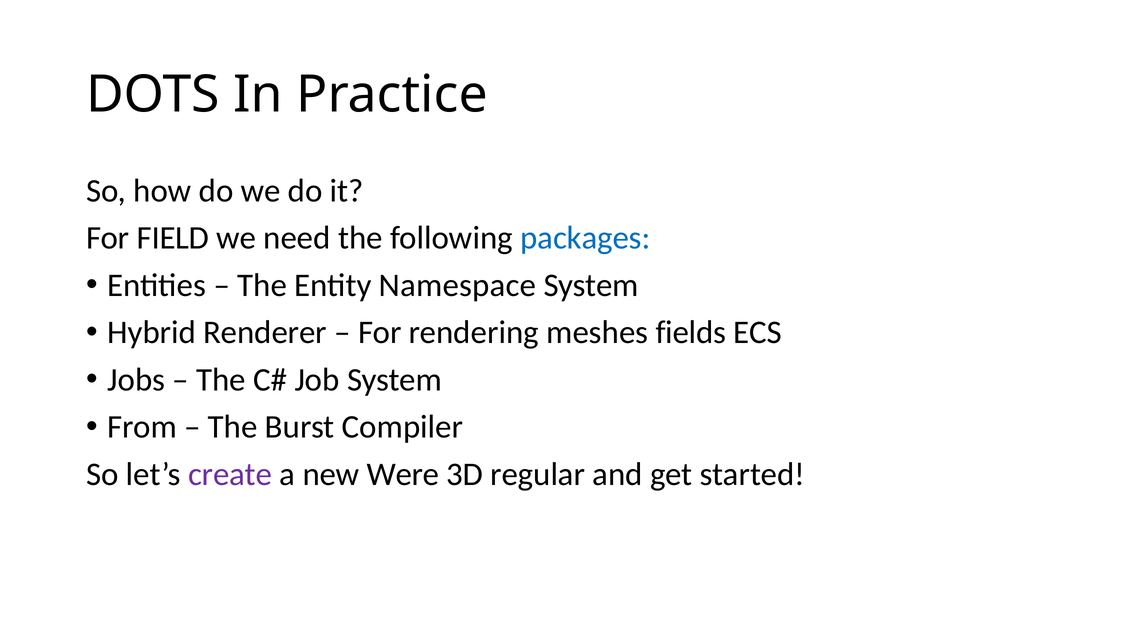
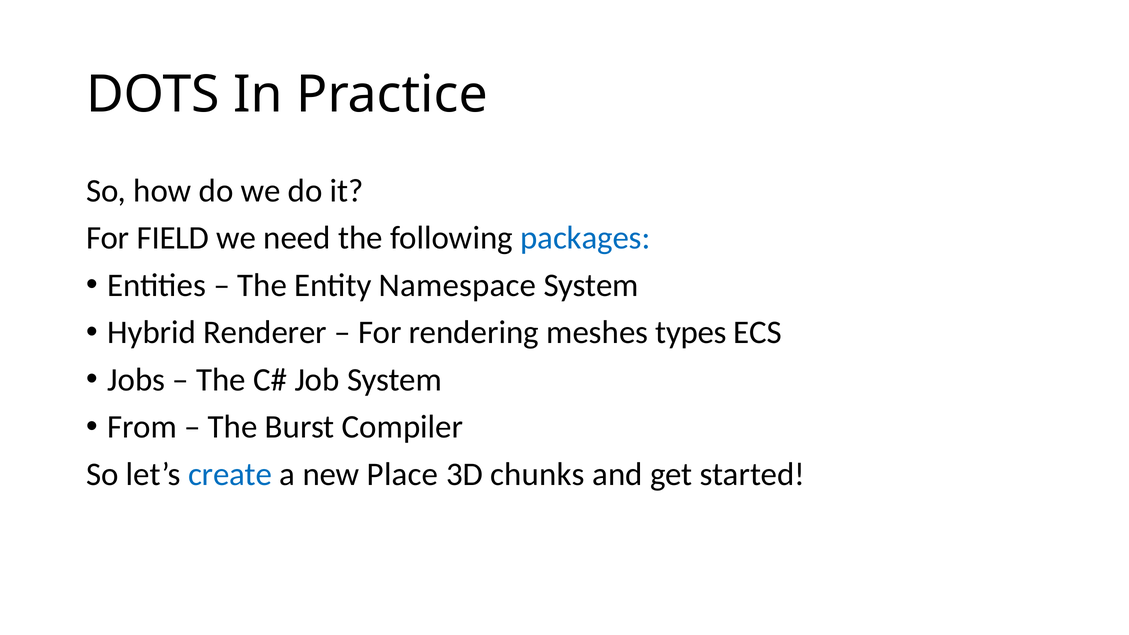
fields: fields -> types (691, 333)
create colour: purple -> blue (230, 474)
Were: Were -> Place (403, 474)
regular: regular -> chunks (538, 474)
